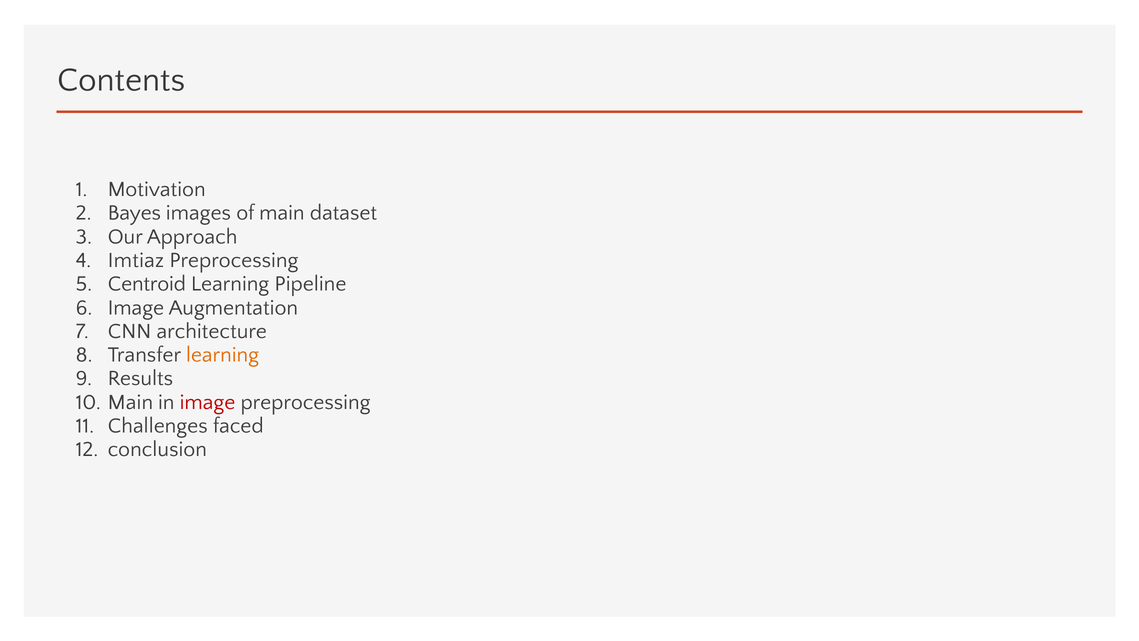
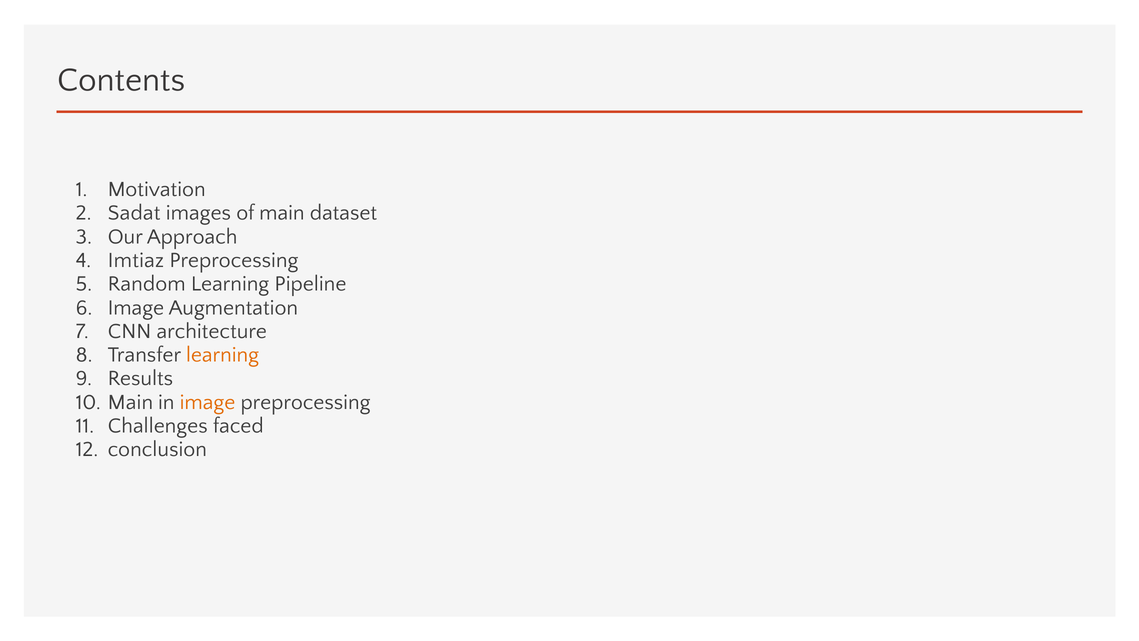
Bayes: Bayes -> Sadat (134, 213)
Centroid: Centroid -> Random (147, 284)
image colour: red -> orange (207, 402)
